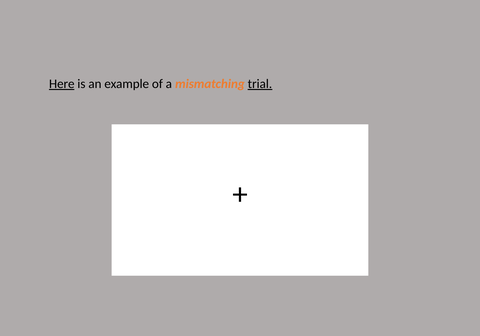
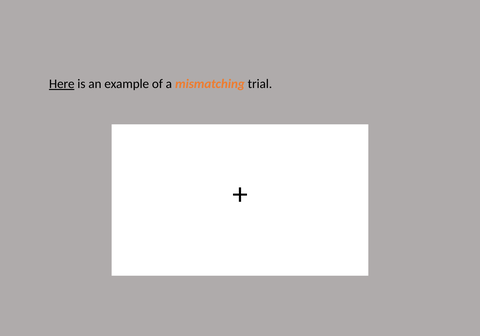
trial underline: present -> none (260, 84)
